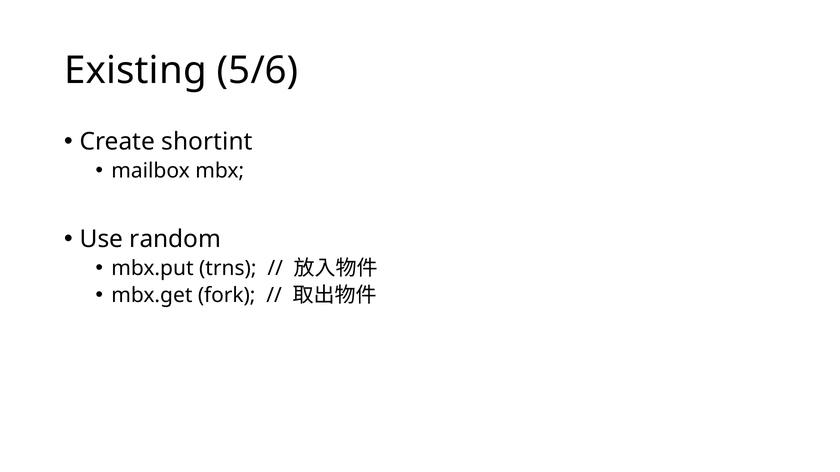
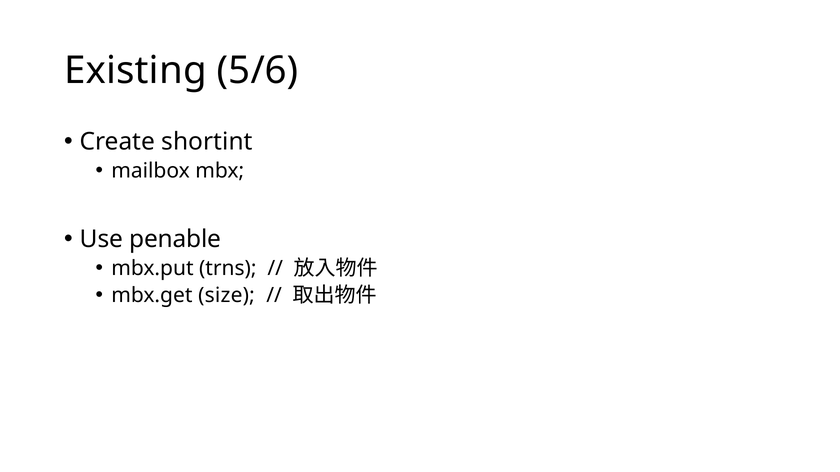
random: random -> penable (175, 239)
fork: fork -> size (227, 295)
